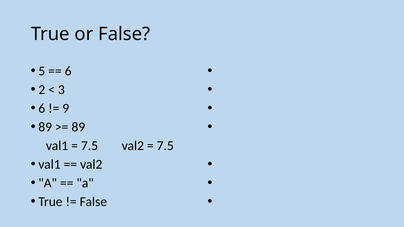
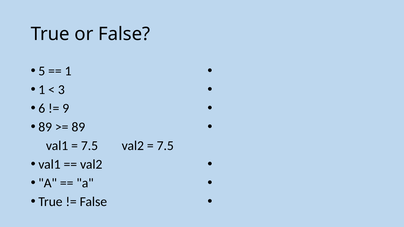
6: 6 -> 1 (68, 71)
2: 2 -> 1 (42, 90)
